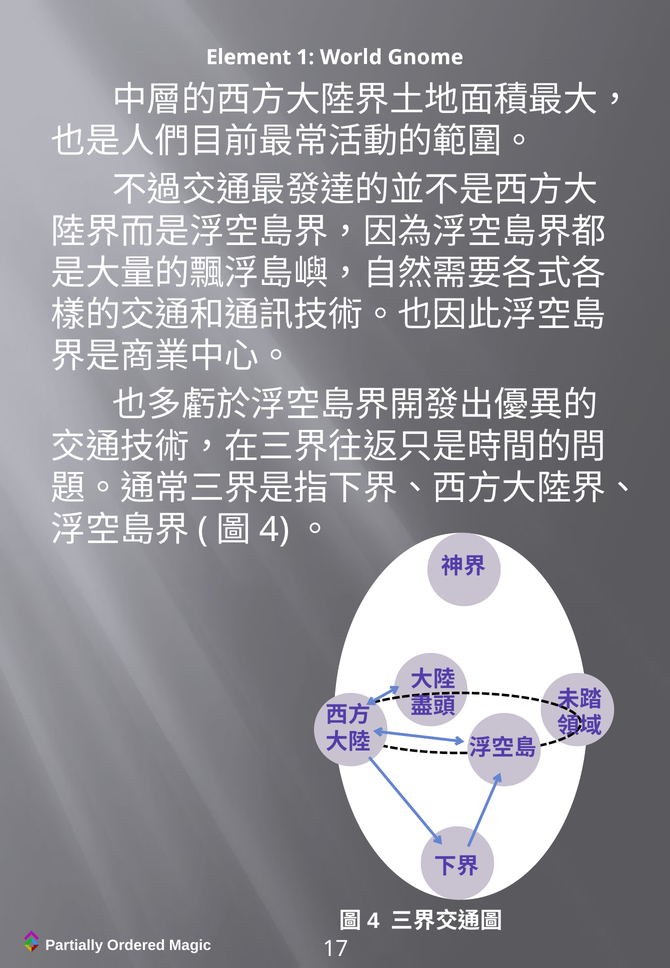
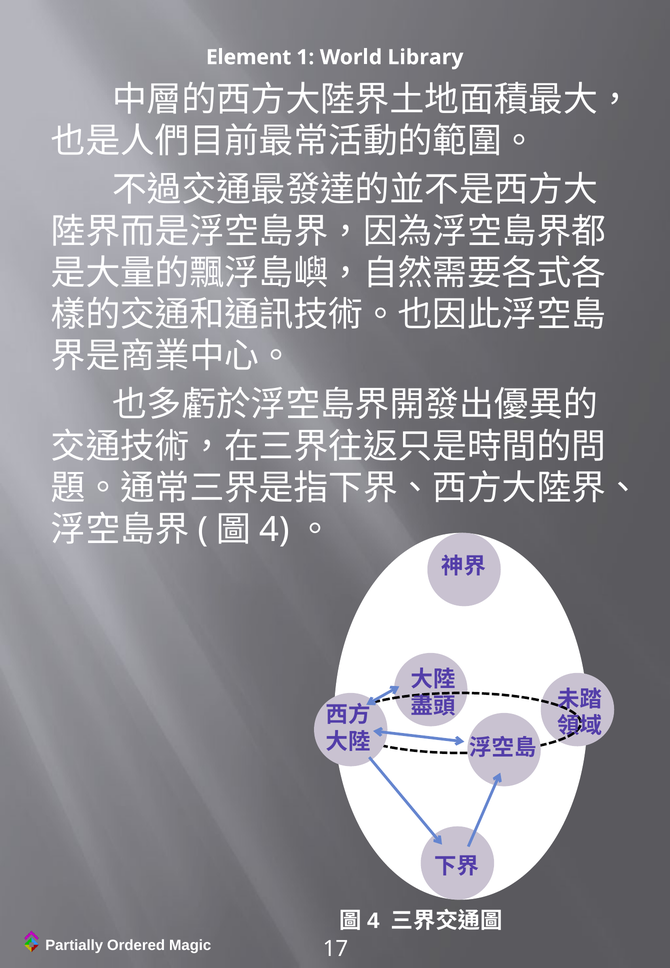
Gnome: Gnome -> Library (425, 57)
